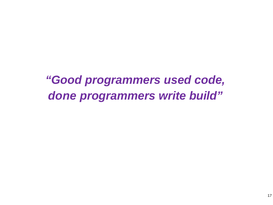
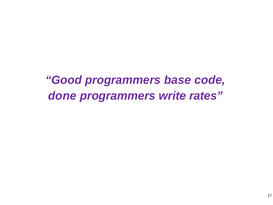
used: used -> base (178, 80)
build: build -> rates (206, 96)
